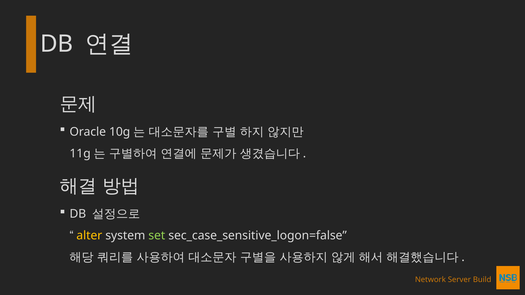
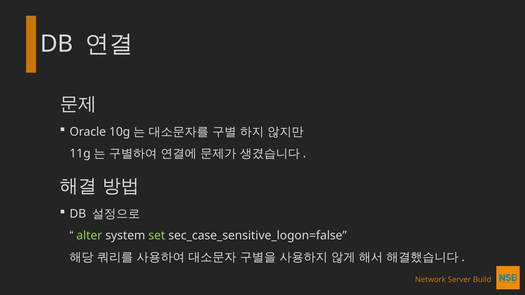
alter colour: yellow -> light green (89, 236)
